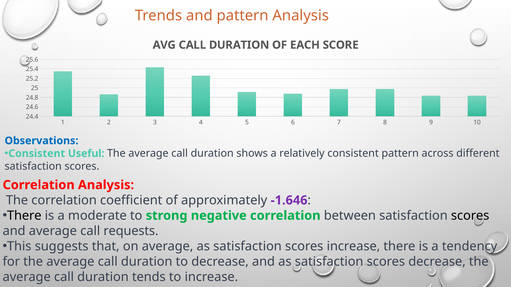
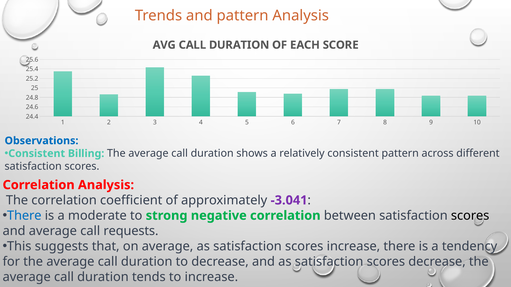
Useful: Useful -> Billing (86, 154)
-1.646: -1.646 -> -3.041 (289, 201)
There colour: black -> blue (24, 216)
